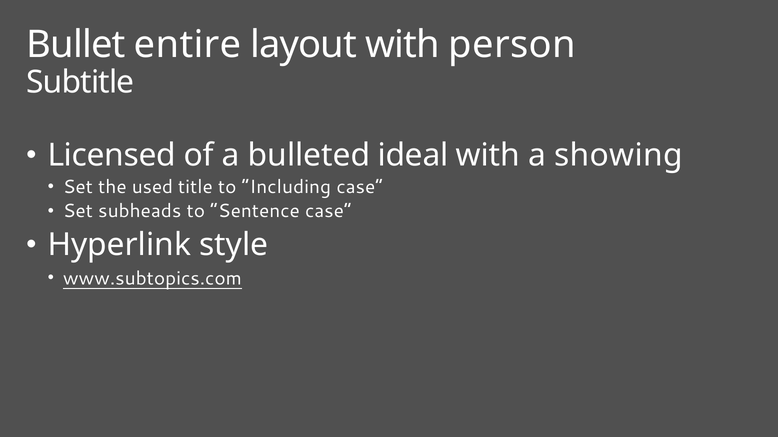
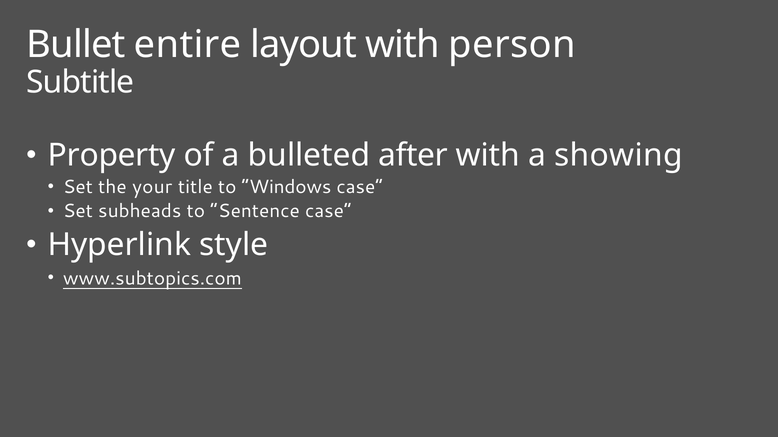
Licensed: Licensed -> Property (112, 156)
ideal: ideal -> after (413, 156)
used: used -> your (152, 187)
Including: Including -> Windows (286, 187)
